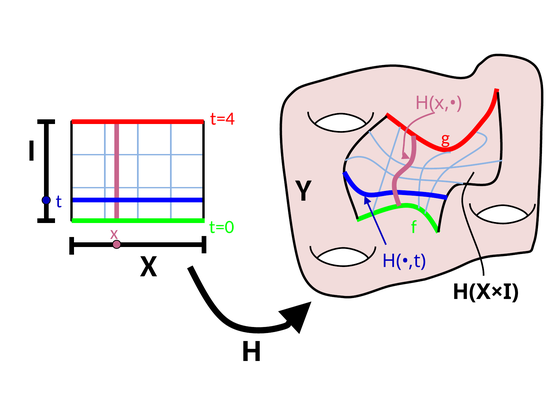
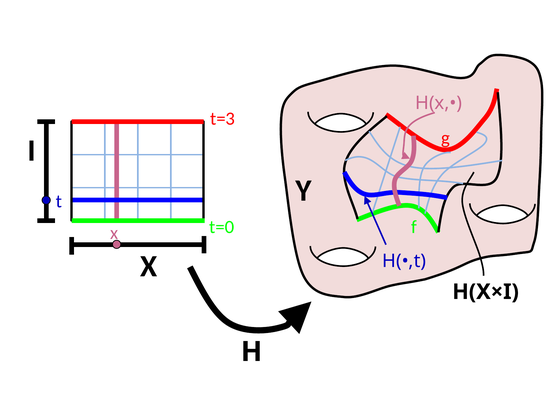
t=4: t=4 -> t=3 (223, 119)
